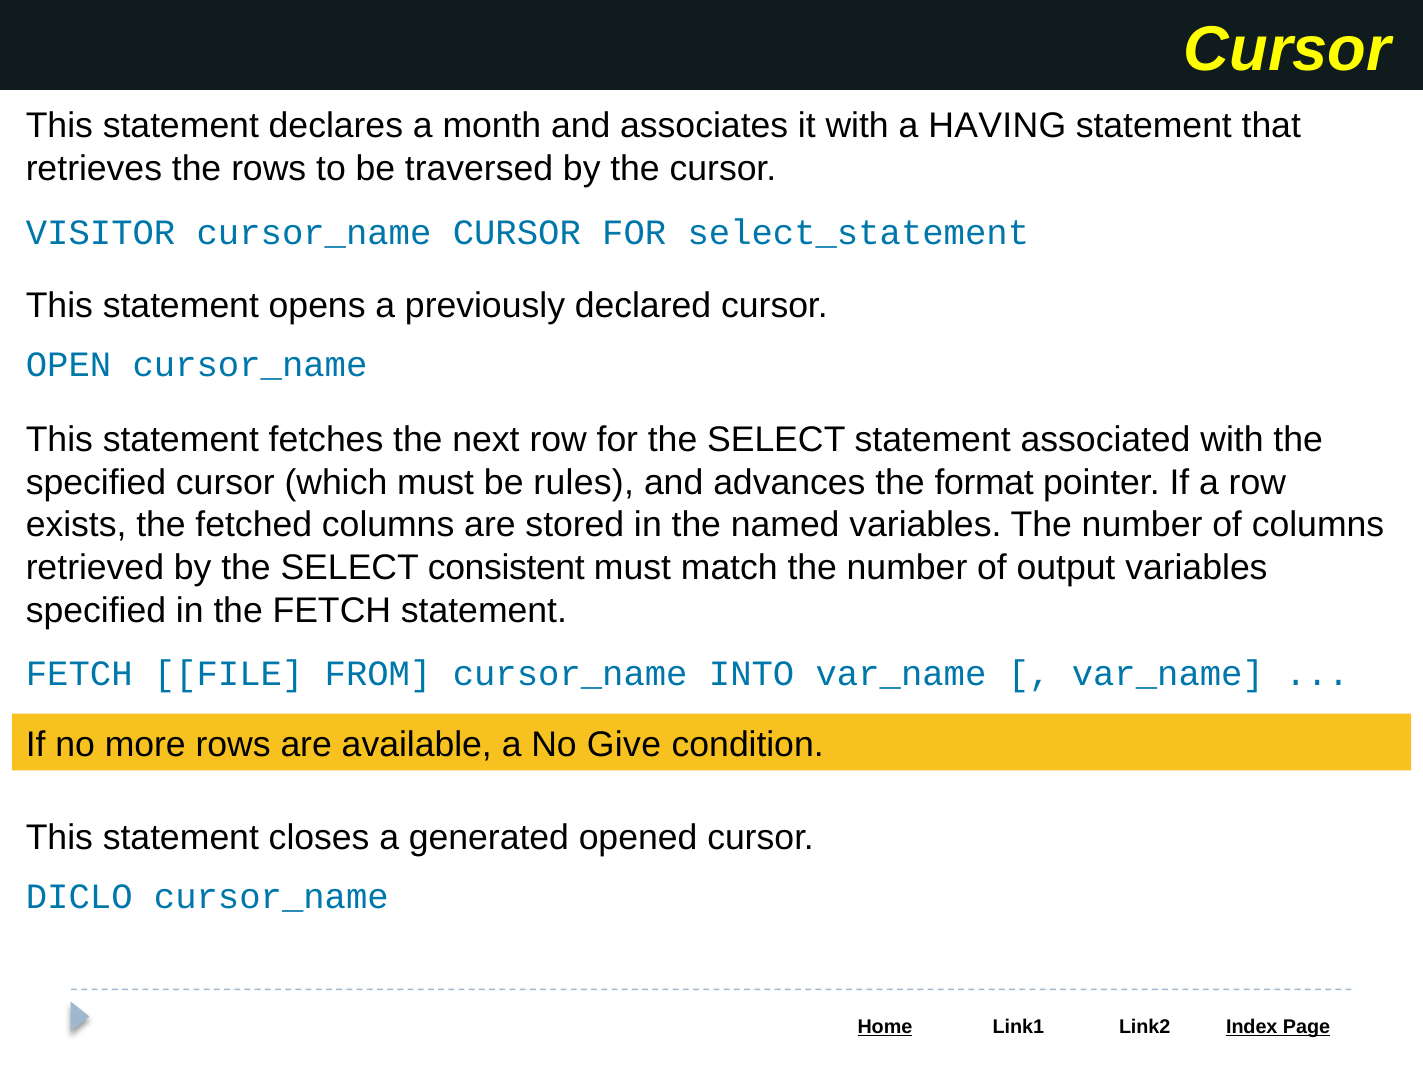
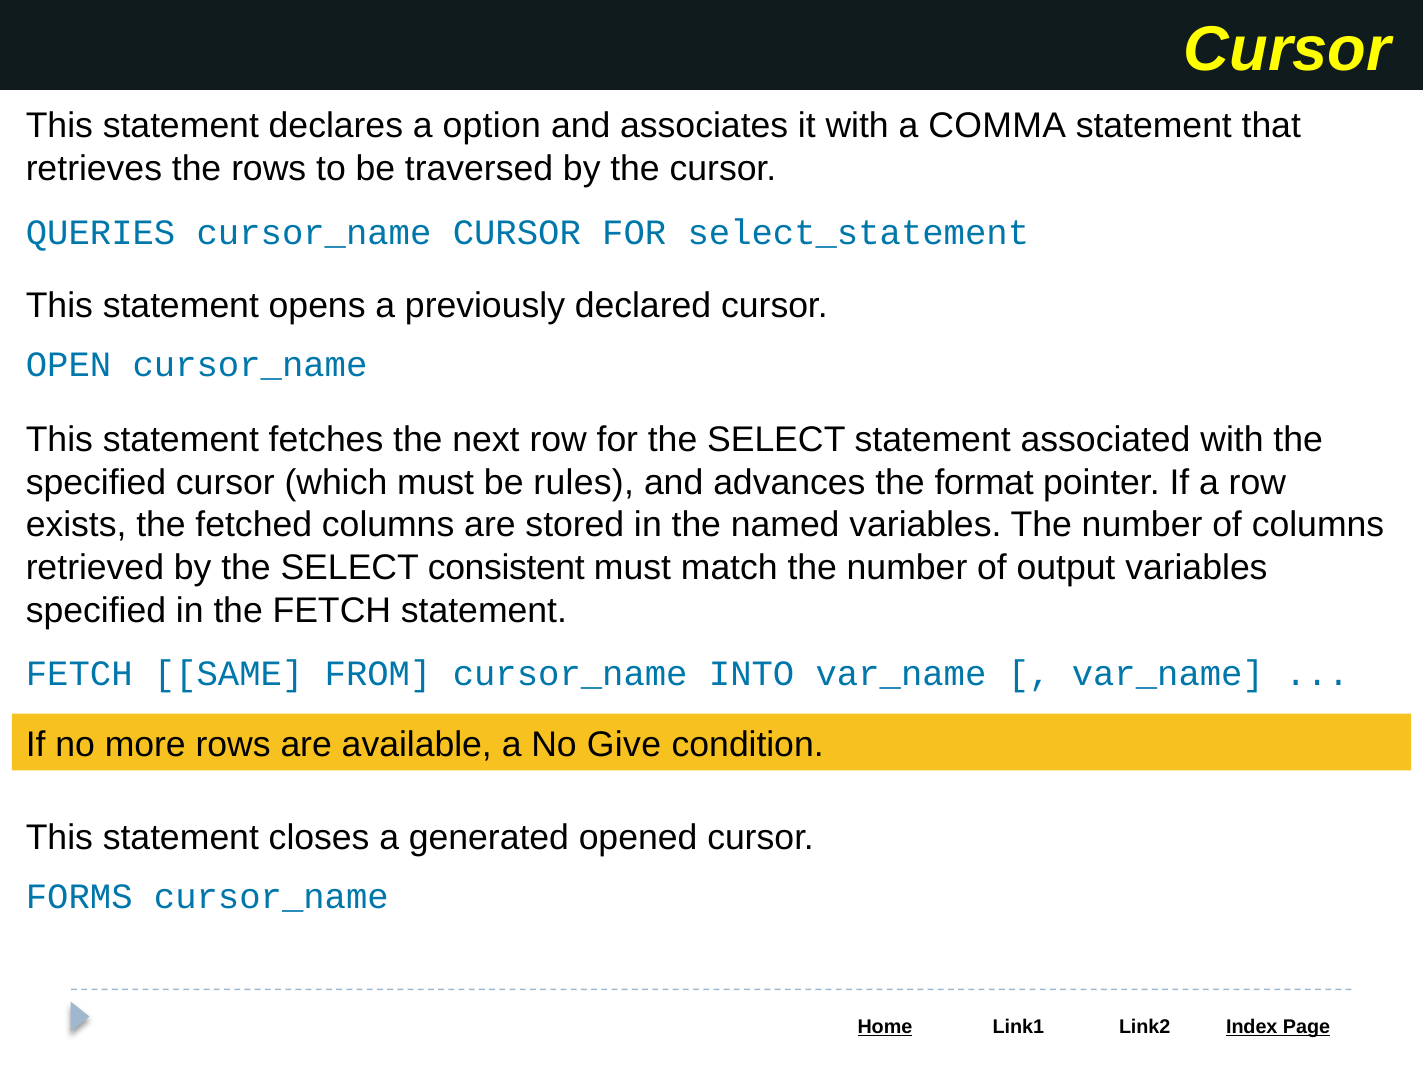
month: month -> option (492, 126)
HAVING: HAVING -> COMMA (997, 126)
VISITOR: VISITOR -> QUERIES (101, 232)
FILE: FILE -> SAME (229, 673)
DICLO: DICLO -> FORMS (79, 896)
